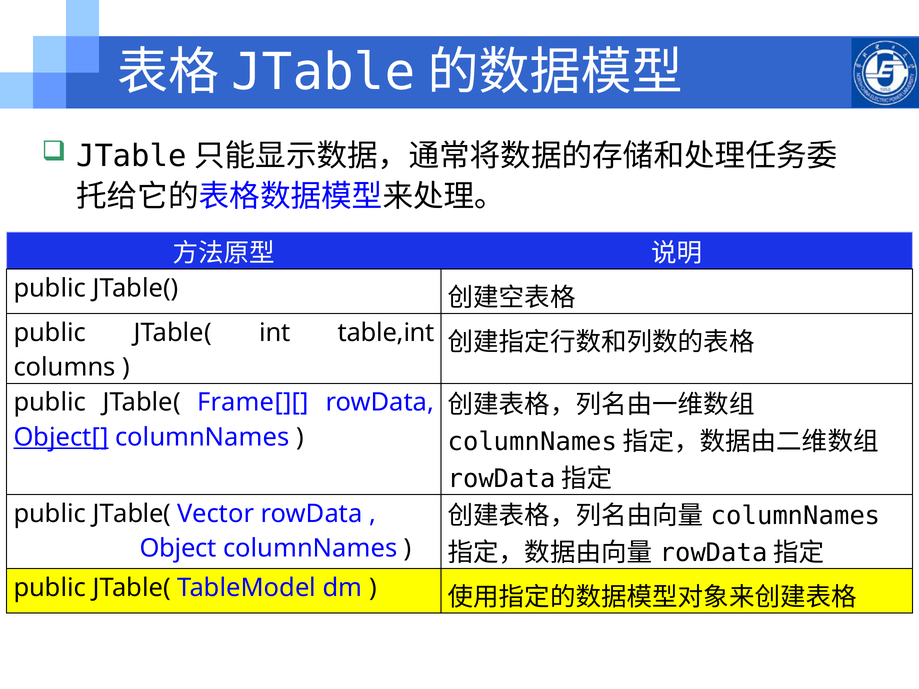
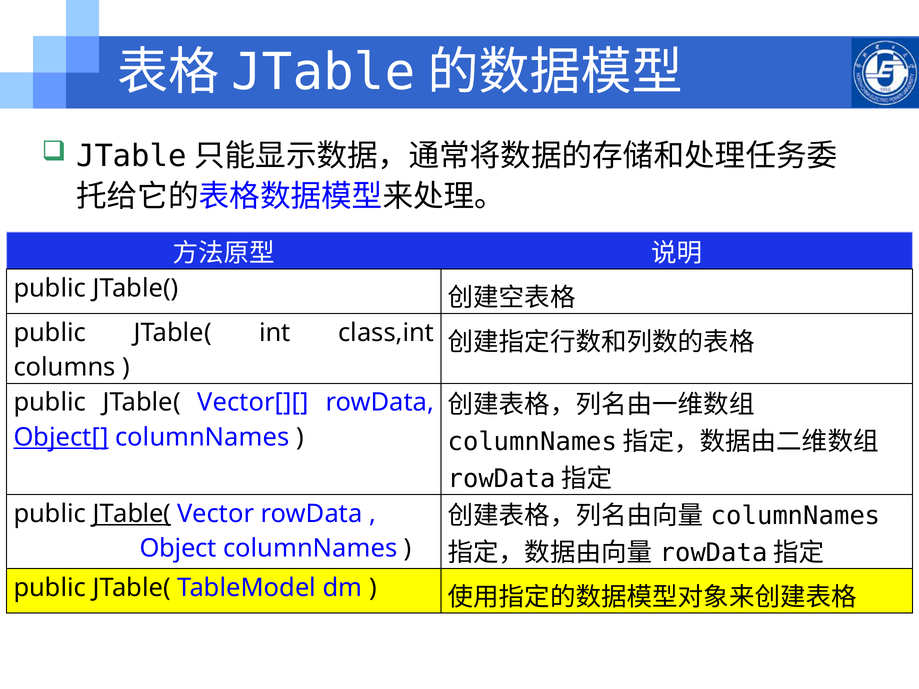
table,int: table,int -> class,int (386, 333)
Frame[][: Frame[][ -> Vector[][ (253, 403)
JTable( underline: none -> present (132, 514)
